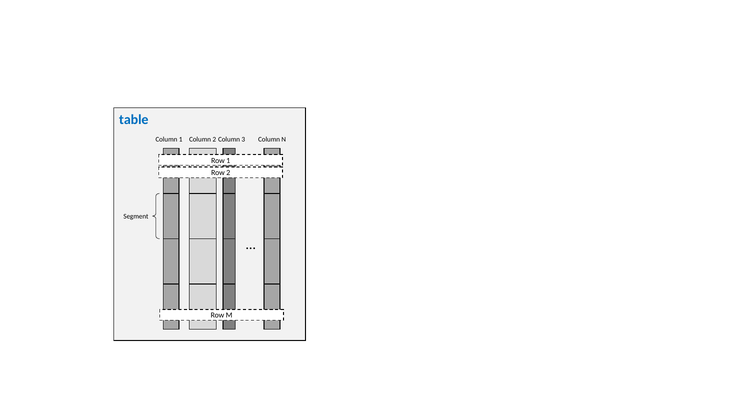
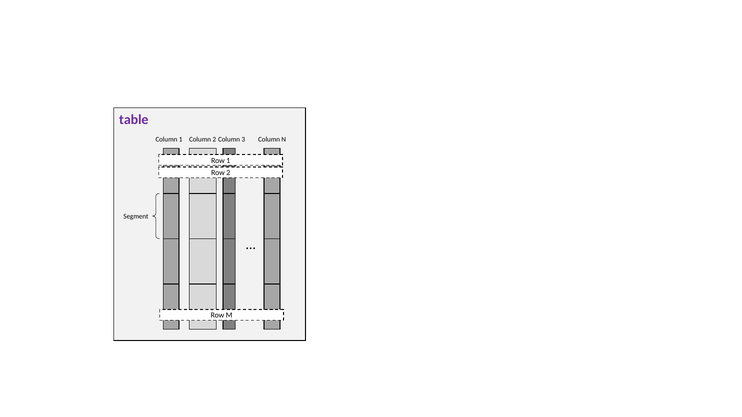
table colour: blue -> purple (134, 120)
